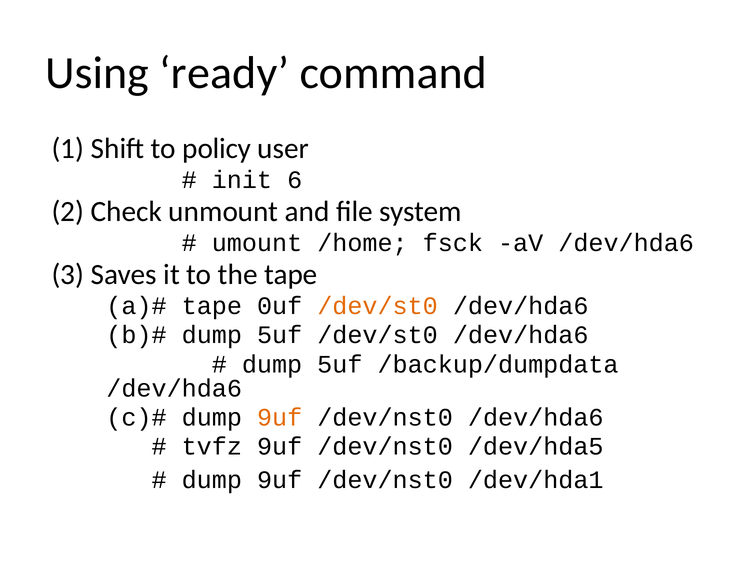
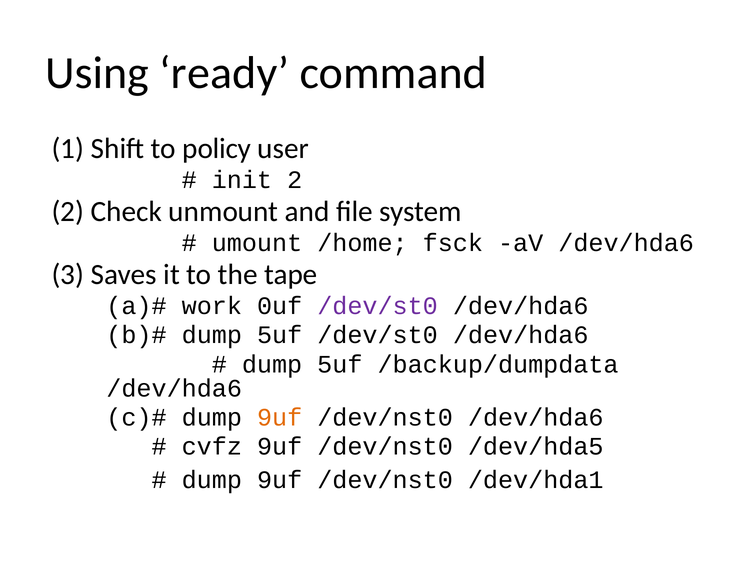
init 6: 6 -> 2 (295, 180)
tape: tape -> work (212, 306)
/dev/st0 colour: orange -> purple (378, 306)
tvfz: tvfz -> cvfz (212, 446)
